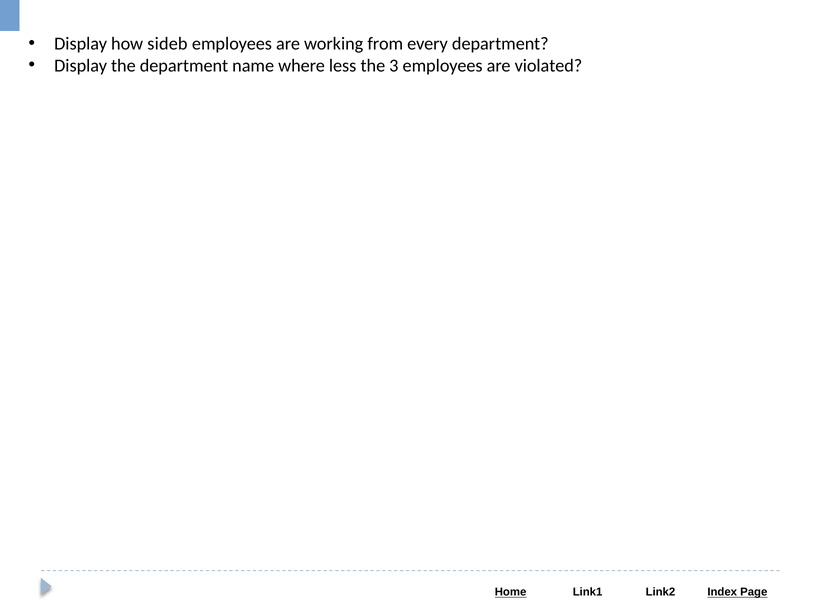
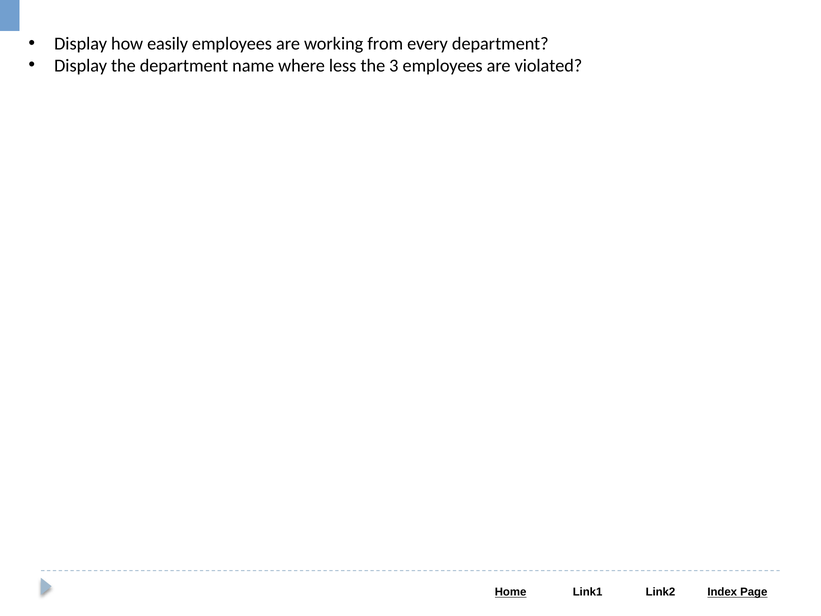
sideb: sideb -> easily (168, 44)
